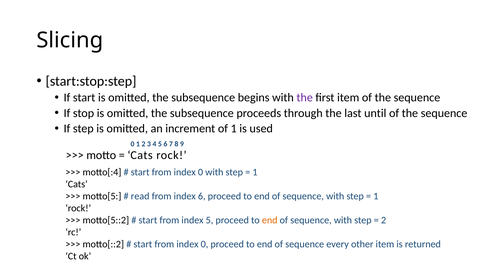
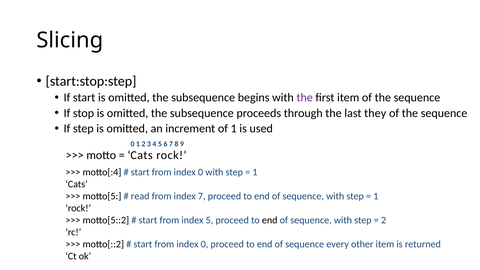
until: until -> they (375, 113)
index 6: 6 -> 7 (202, 196)
end colour: orange -> black (270, 220)
